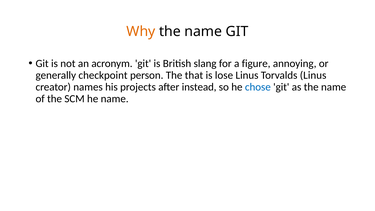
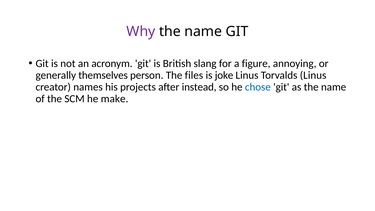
Why colour: orange -> purple (141, 32)
checkpoint: checkpoint -> themselves (103, 75)
that: that -> files (194, 75)
lose: lose -> joke (224, 75)
he name: name -> make (115, 99)
